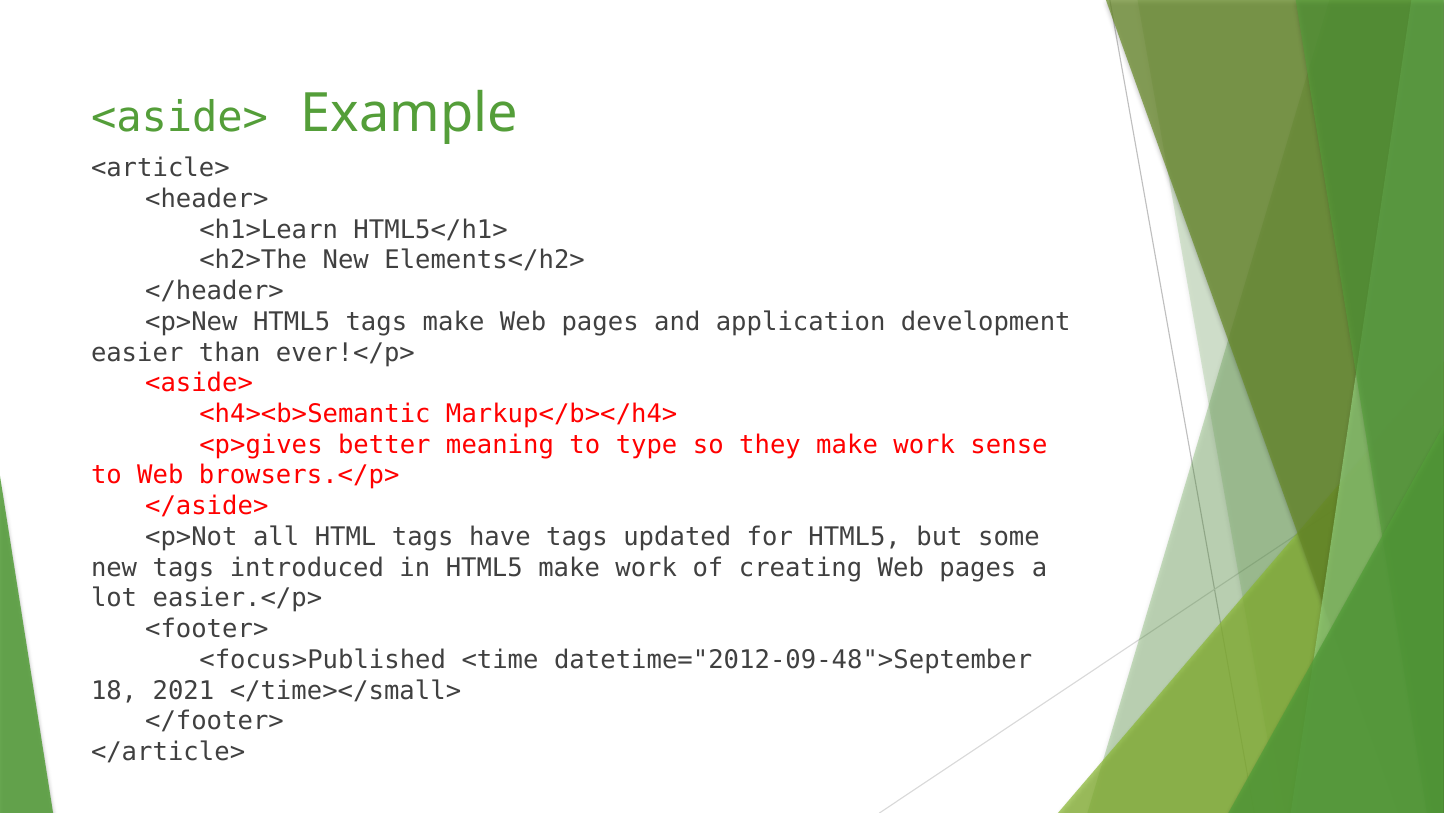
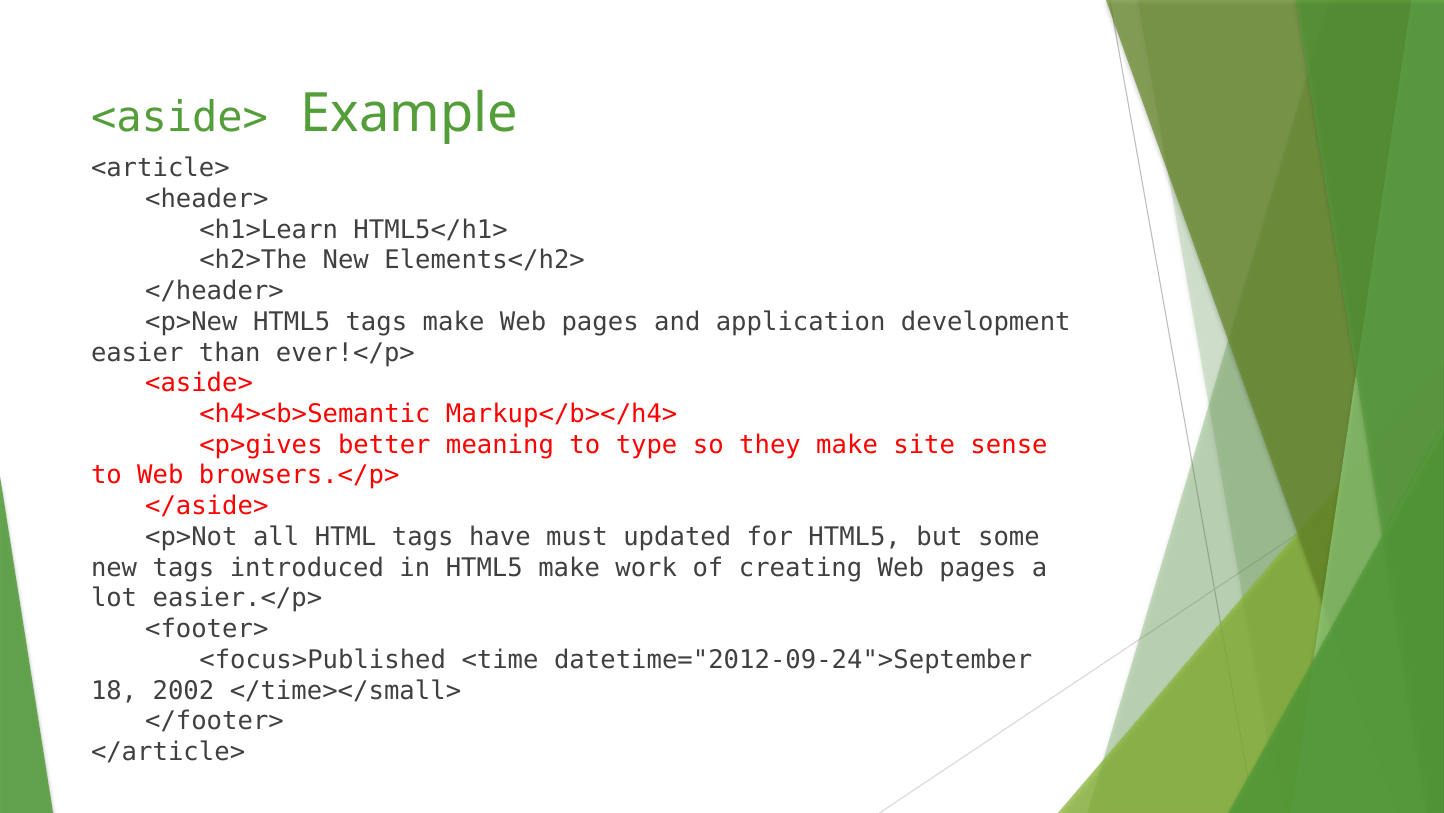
they make work: work -> site (924, 444)
have tags: tags -> must (577, 536)
datetime="2012-09-48">September: datetime="2012-09-48">September -> datetime="2012-09-24">September (793, 659)
2021: 2021 -> 2002 (183, 690)
